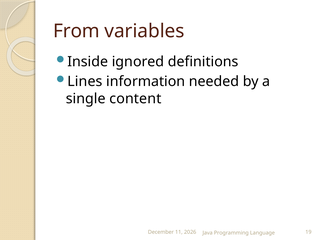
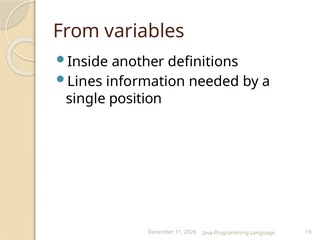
ignored: ignored -> another (138, 62)
content: content -> position (136, 98)
